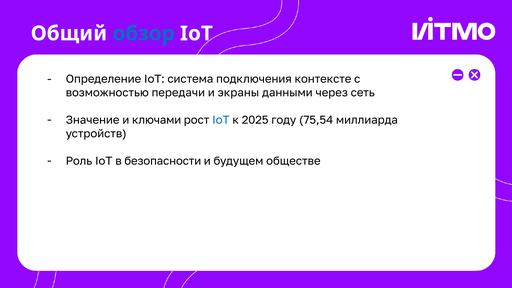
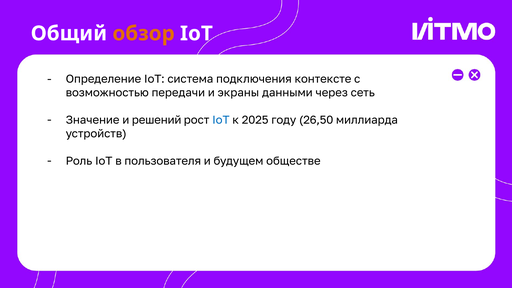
обзор colour: blue -> orange (144, 34)
ключами: ключами -> решений (157, 120)
75,54: 75,54 -> 26,50 (316, 120)
безопасности: безопасности -> пользователя (163, 161)
